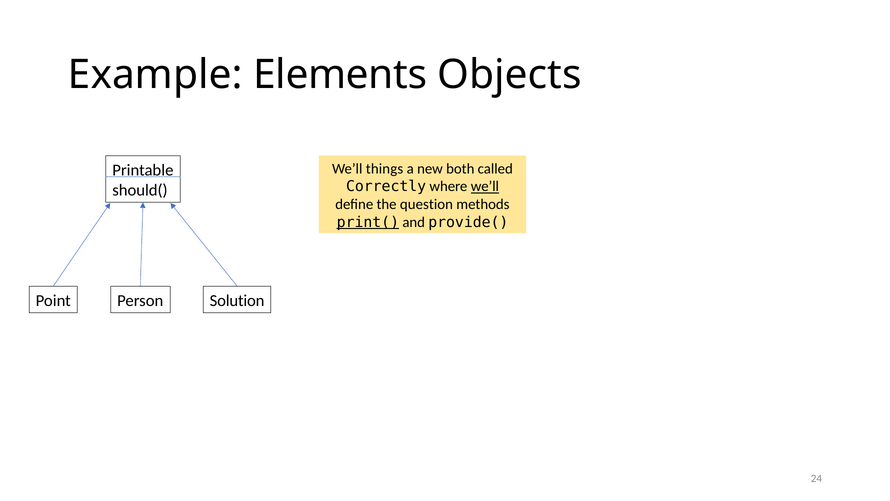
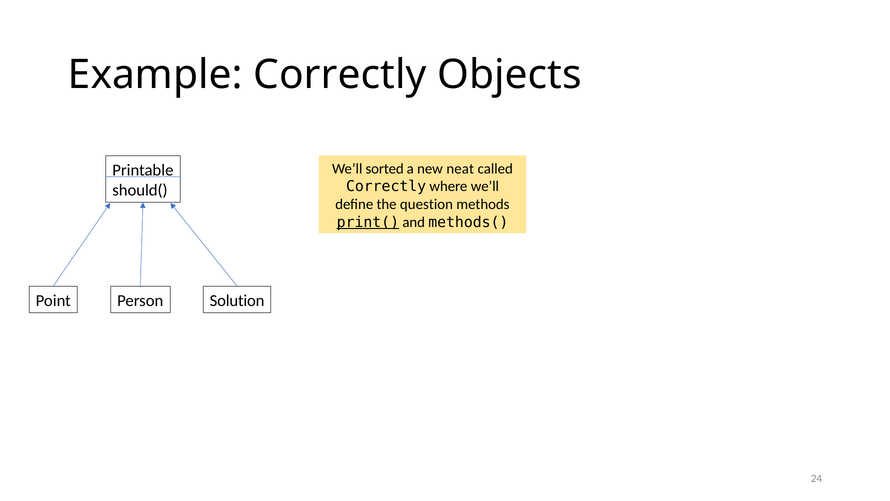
Example Elements: Elements -> Correctly (340, 75)
things: things -> sorted (385, 169)
both: both -> neat (460, 169)
we’ll underline: present -> none (485, 186)
provide(: provide( -> methods( (468, 222)
